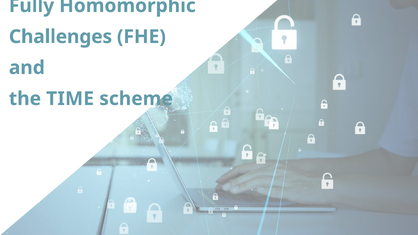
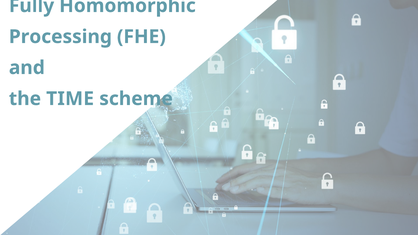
Challenges: Challenges -> Processing (60, 37)
